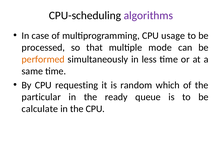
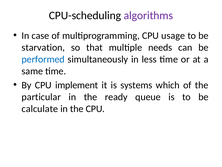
processed: processed -> starvation (43, 47)
mode: mode -> needs (160, 47)
performed colour: orange -> blue (43, 59)
requesting: requesting -> implement (77, 85)
random: random -> systems (136, 85)
